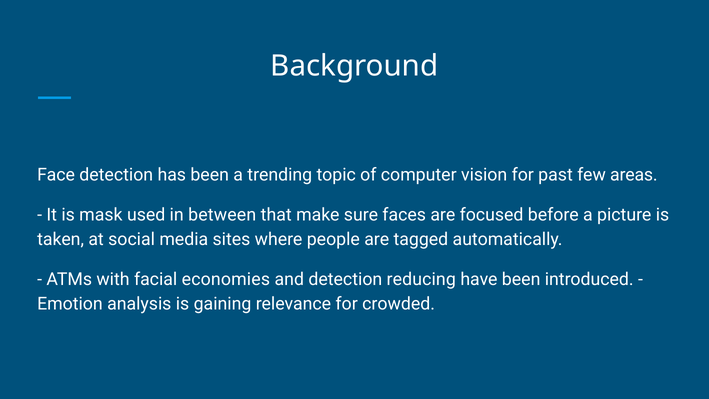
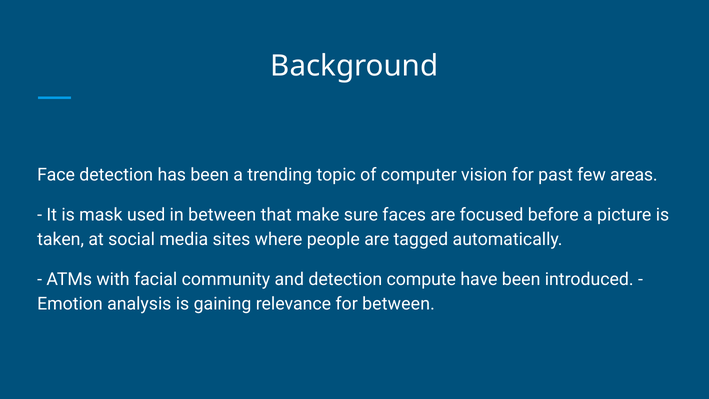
economies: economies -> community (226, 280)
reducing: reducing -> compute (421, 280)
for crowded: crowded -> between (399, 304)
